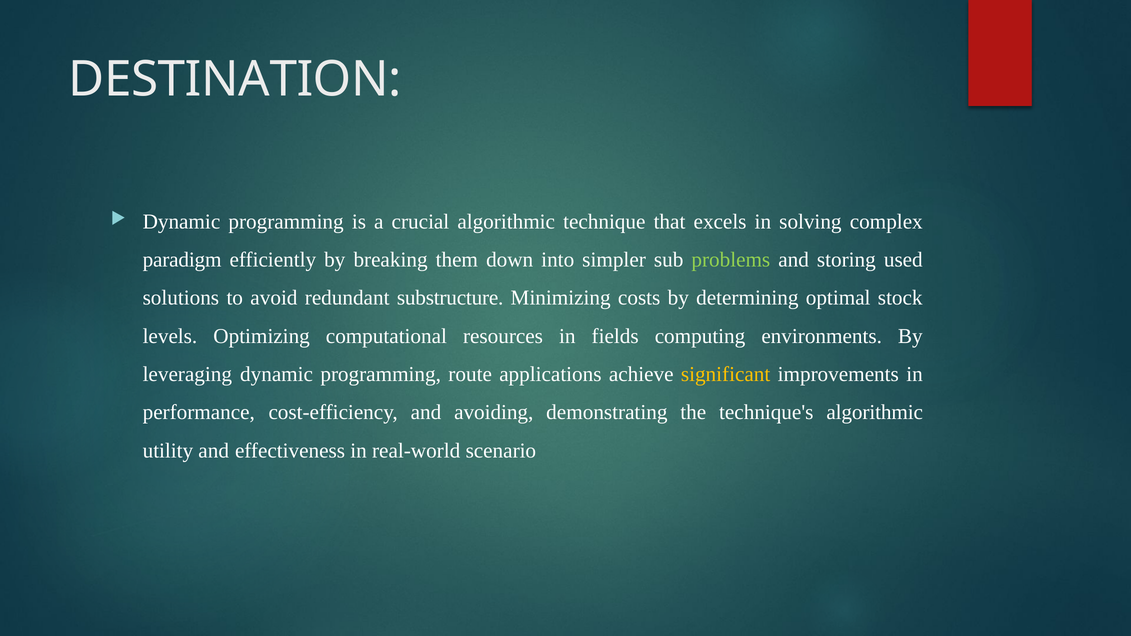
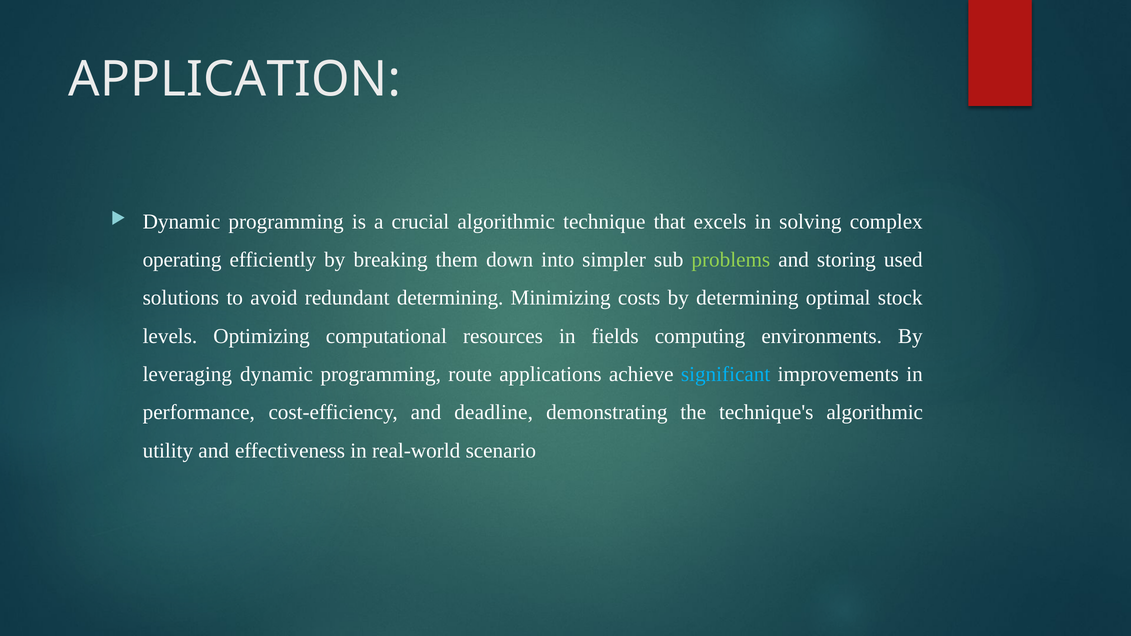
DESTINATION: DESTINATION -> APPLICATION (235, 79)
paradigm: paradigm -> operating (182, 260)
redundant substructure: substructure -> determining (450, 298)
significant colour: yellow -> light blue (726, 374)
avoiding: avoiding -> deadline (494, 412)
